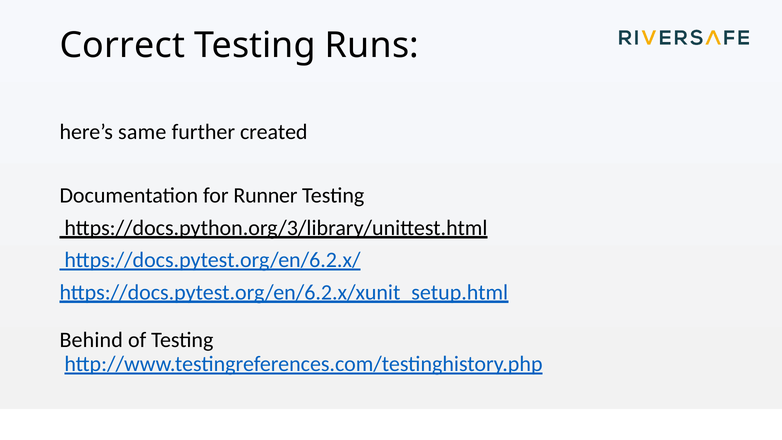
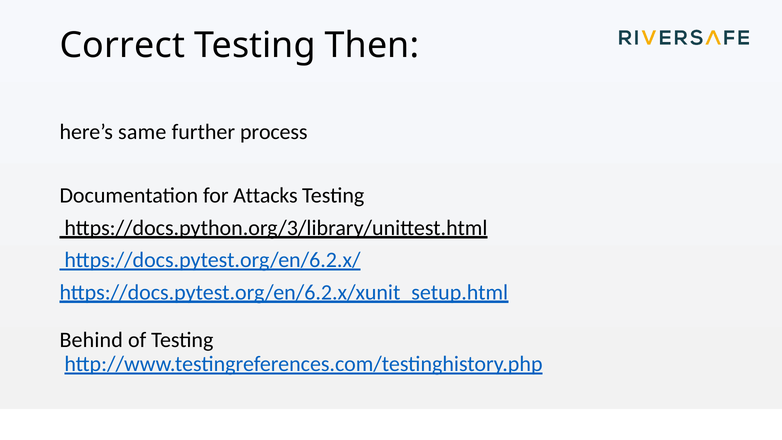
Runs: Runs -> Then (372, 45)
created: created -> process (274, 132)
Runner: Runner -> Attacks (265, 196)
